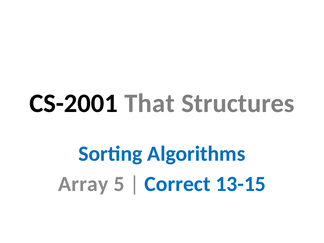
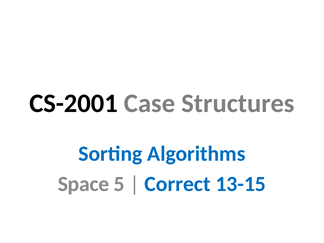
That: That -> Case (150, 103)
Array: Array -> Space (83, 184)
